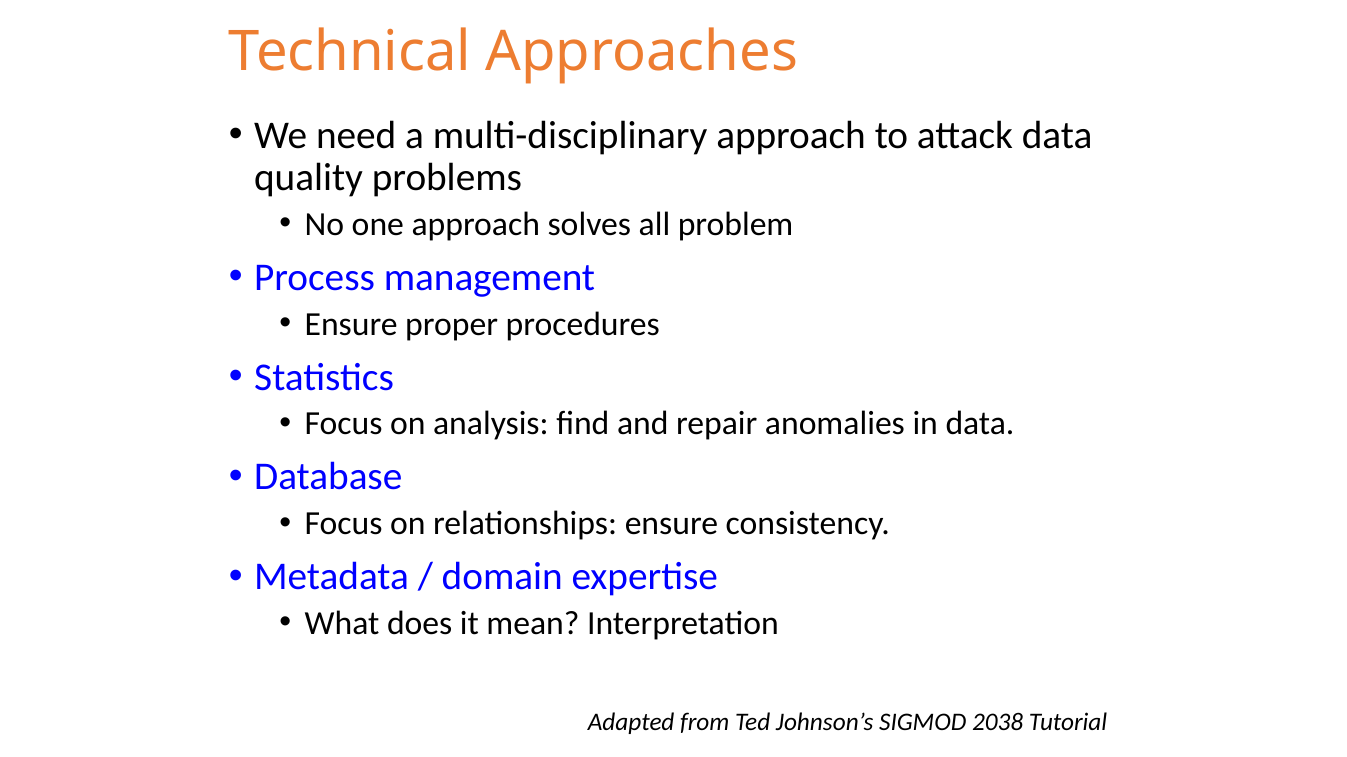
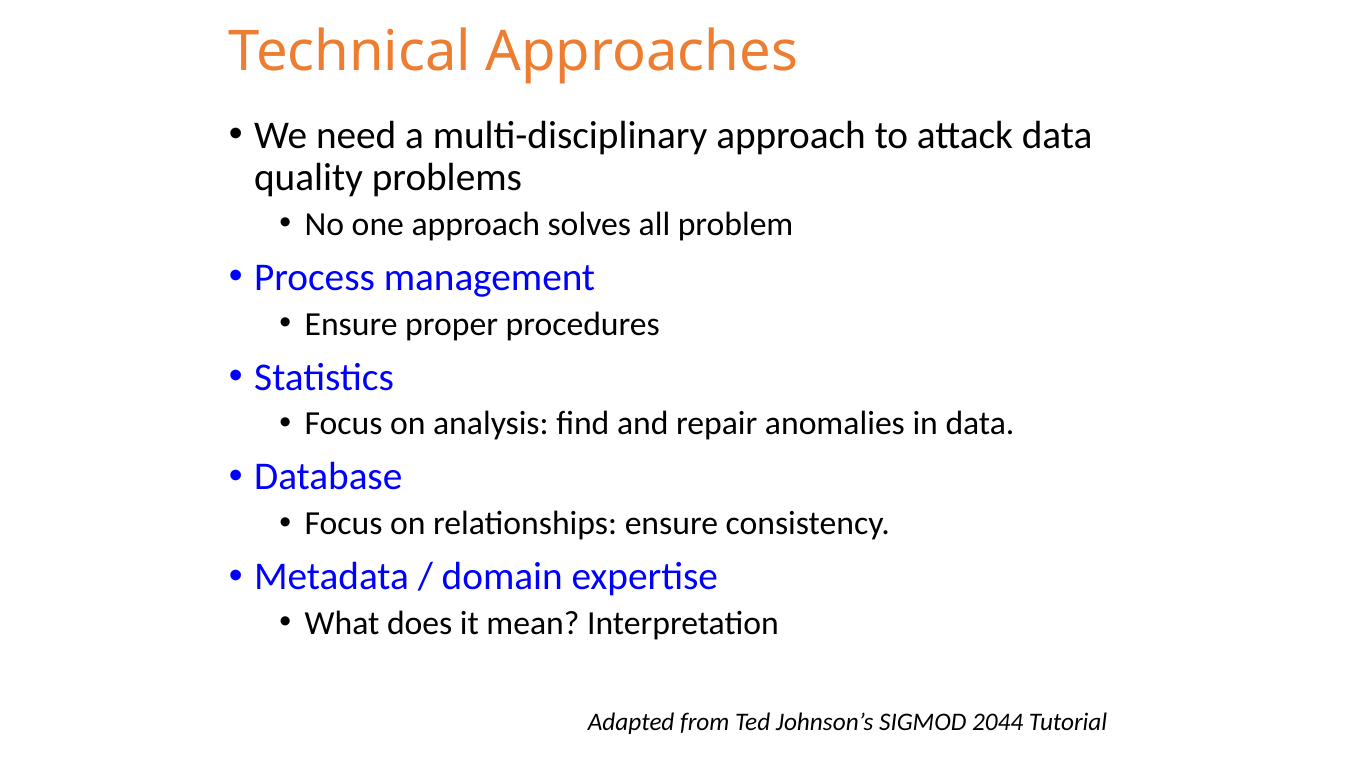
2038: 2038 -> 2044 (998, 722)
